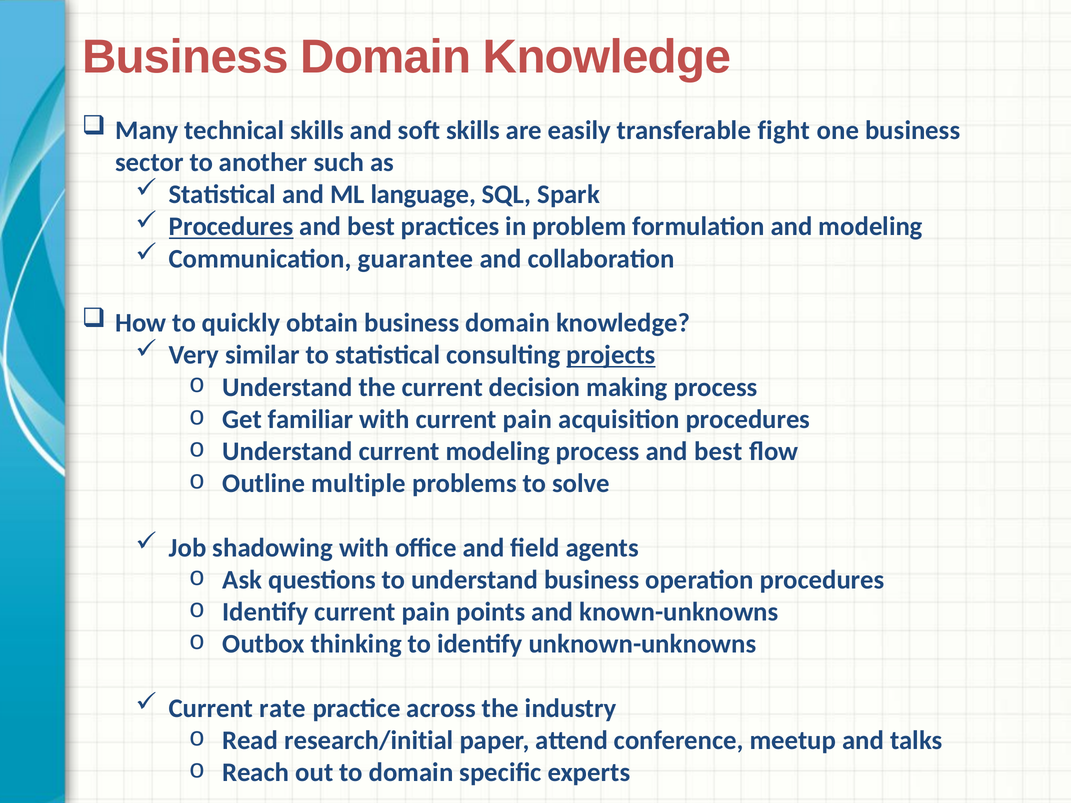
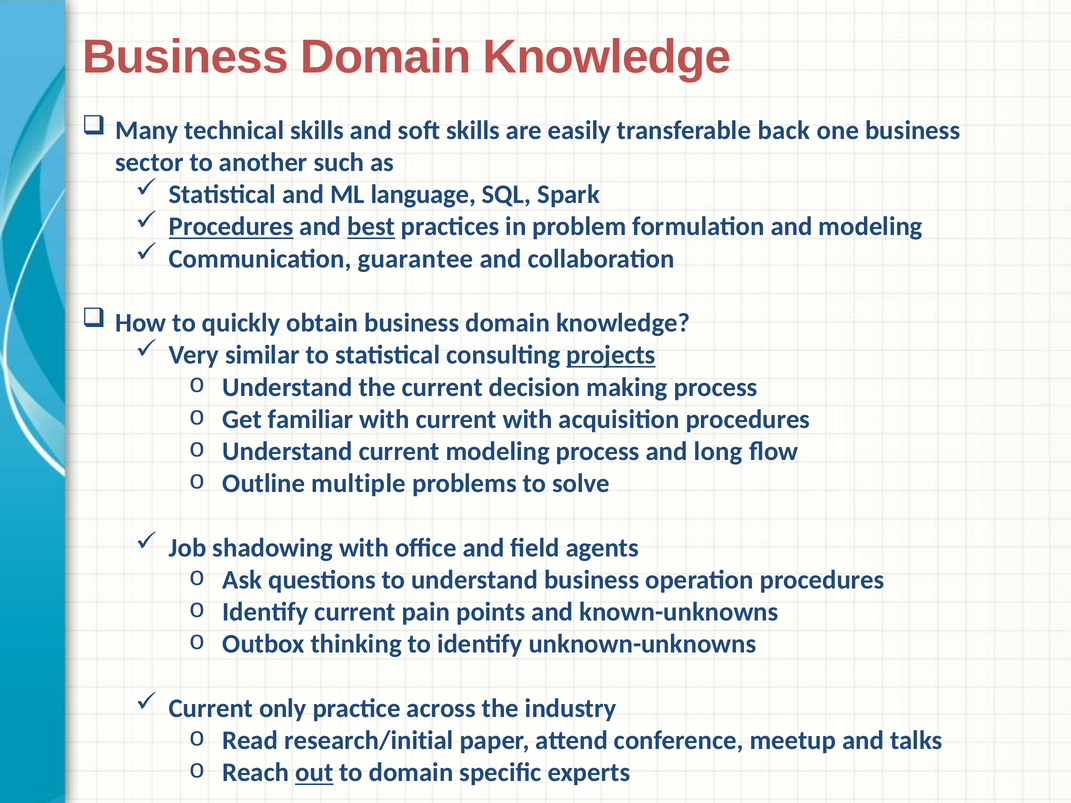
fight: fight -> back (784, 130)
best underline: none -> present (371, 227)
with current pain: pain -> with (528, 419)
process and best: best -> long (718, 452)
rate: rate -> only (283, 709)
out underline: none -> present (314, 773)
